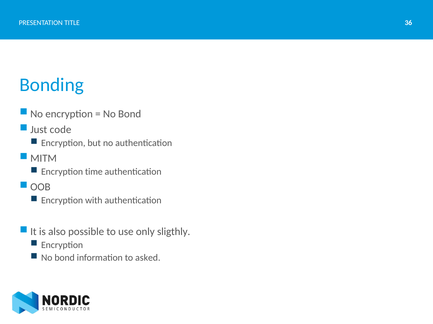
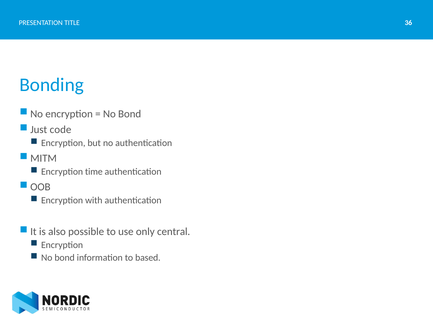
sligthly: sligthly -> central (174, 232)
asked: asked -> based (148, 258)
